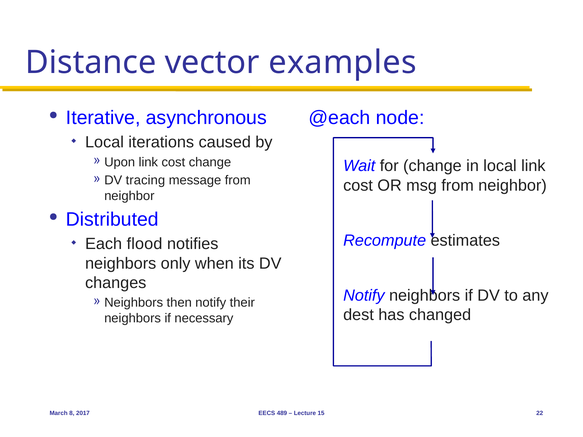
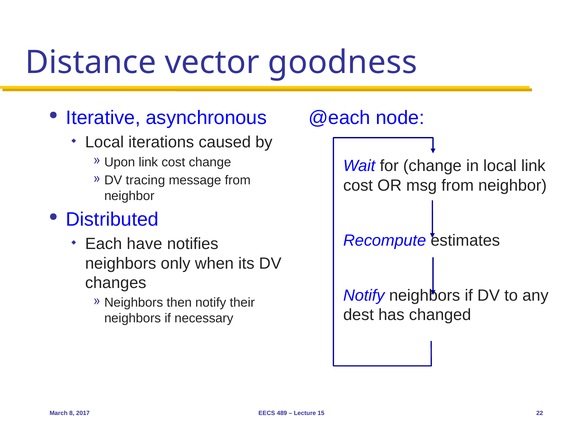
examples: examples -> goodness (343, 62)
flood: flood -> have (144, 244)
